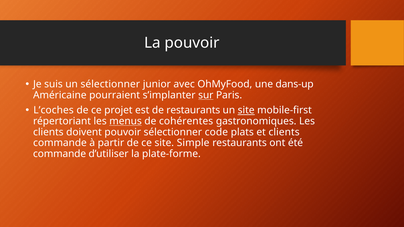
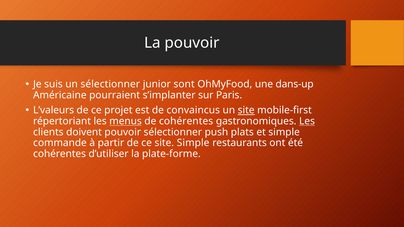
avec: avec -> sont (184, 84)
sur underline: present -> none (206, 95)
L’coches: L’coches -> L’valeurs (54, 110)
de restaurants: restaurants -> convaincus (193, 110)
Les underline: none -> present (307, 121)
code: code -> push (216, 132)
et clients: clients -> simple (284, 132)
commande: commande -> cohérentes (60, 154)
